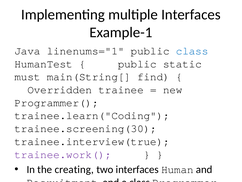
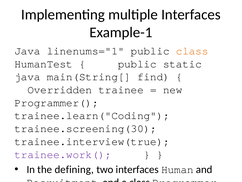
class colour: blue -> orange (192, 51)
must: must -> java (27, 77)
creating: creating -> defining (74, 169)
